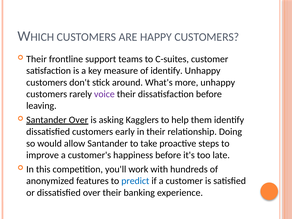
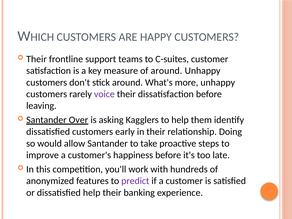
of identify: identify -> around (166, 71)
predict colour: blue -> purple (135, 181)
dissatisfied over: over -> help (92, 193)
